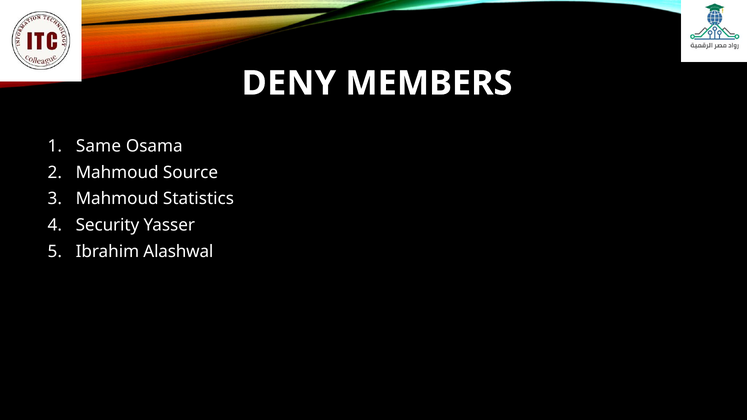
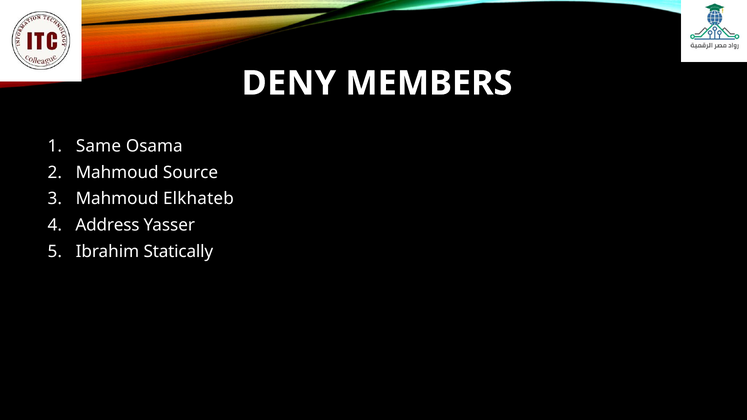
Statistics: Statistics -> Elkhateb (198, 199)
Security: Security -> Address (107, 225)
Alashwal: Alashwal -> Statically (178, 251)
